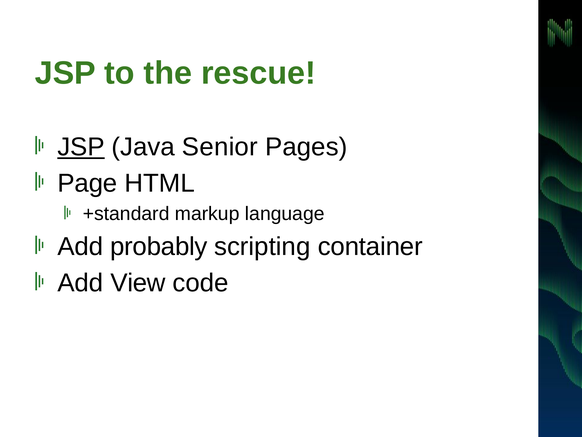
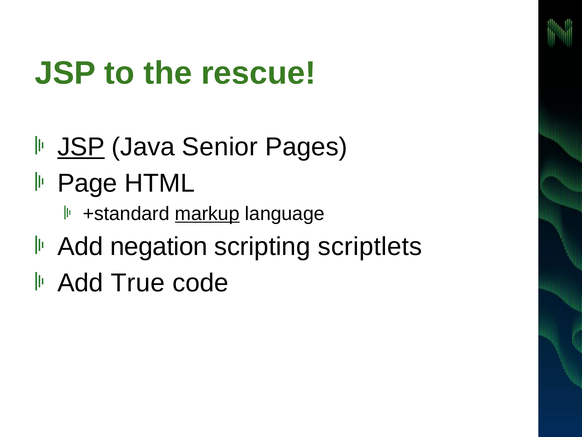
markup underline: none -> present (207, 214)
probably: probably -> negation (159, 246)
container: container -> scriptlets (370, 246)
View: View -> True (138, 283)
